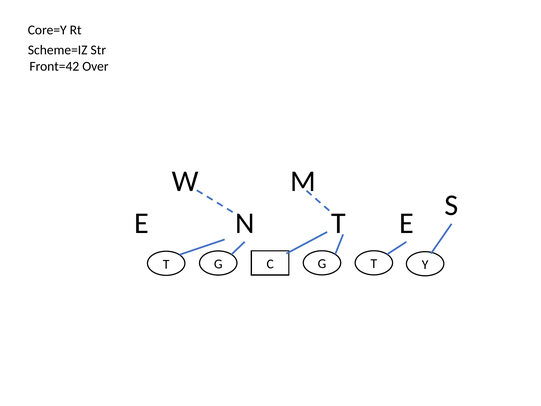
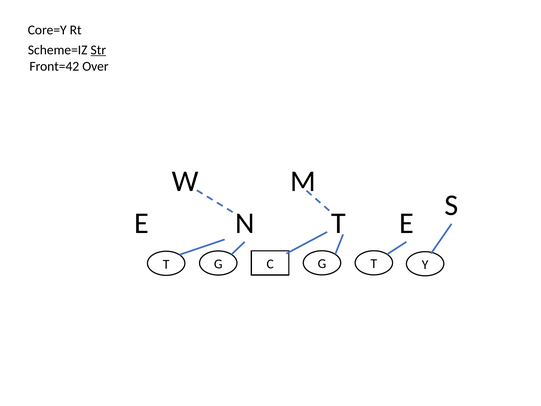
Str underline: none -> present (98, 50)
